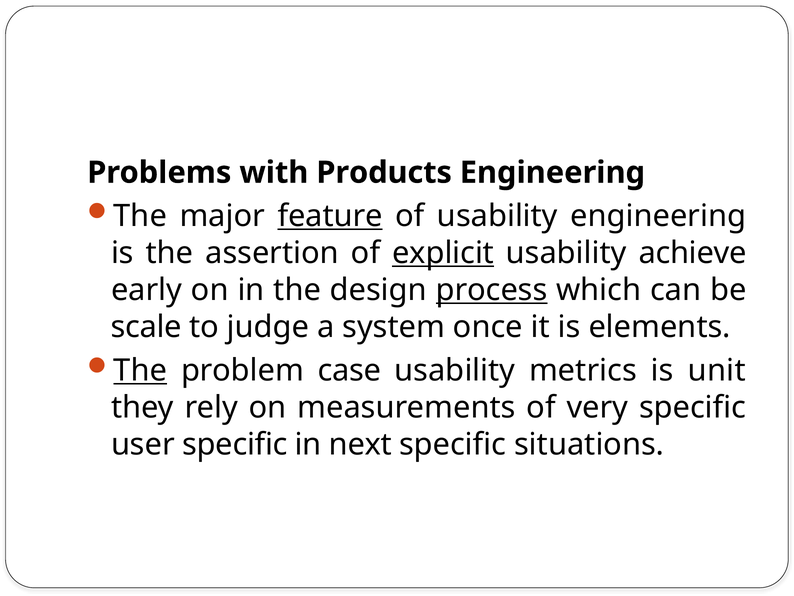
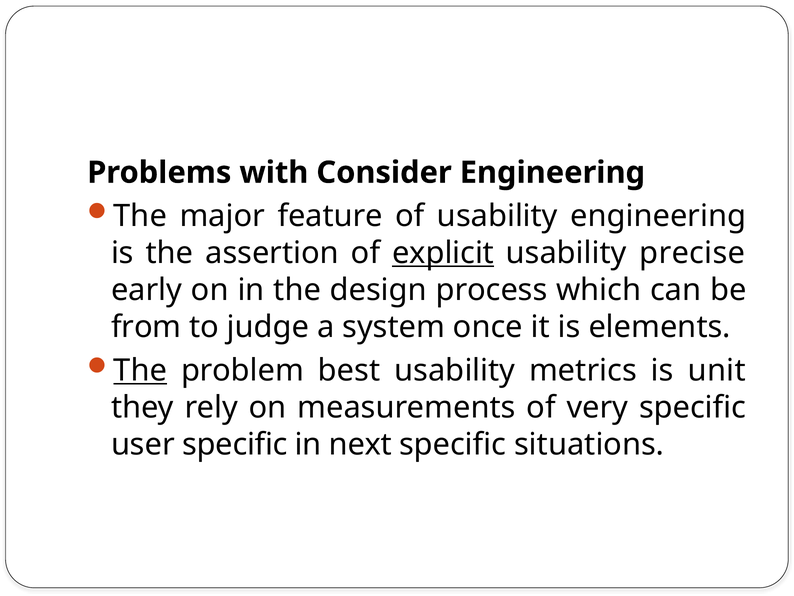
Products: Products -> Consider (384, 172)
feature underline: present -> none (330, 216)
achieve: achieve -> precise (692, 253)
process underline: present -> none (492, 290)
scale: scale -> from (146, 327)
case: case -> best (349, 370)
